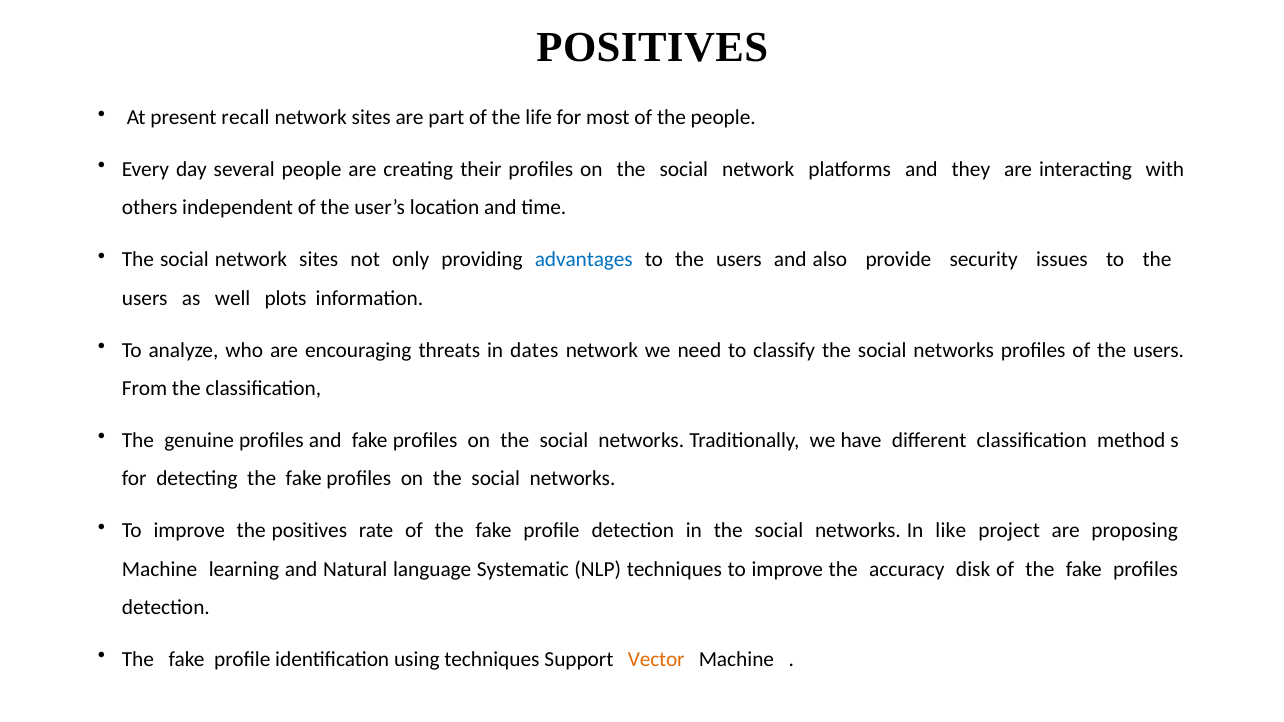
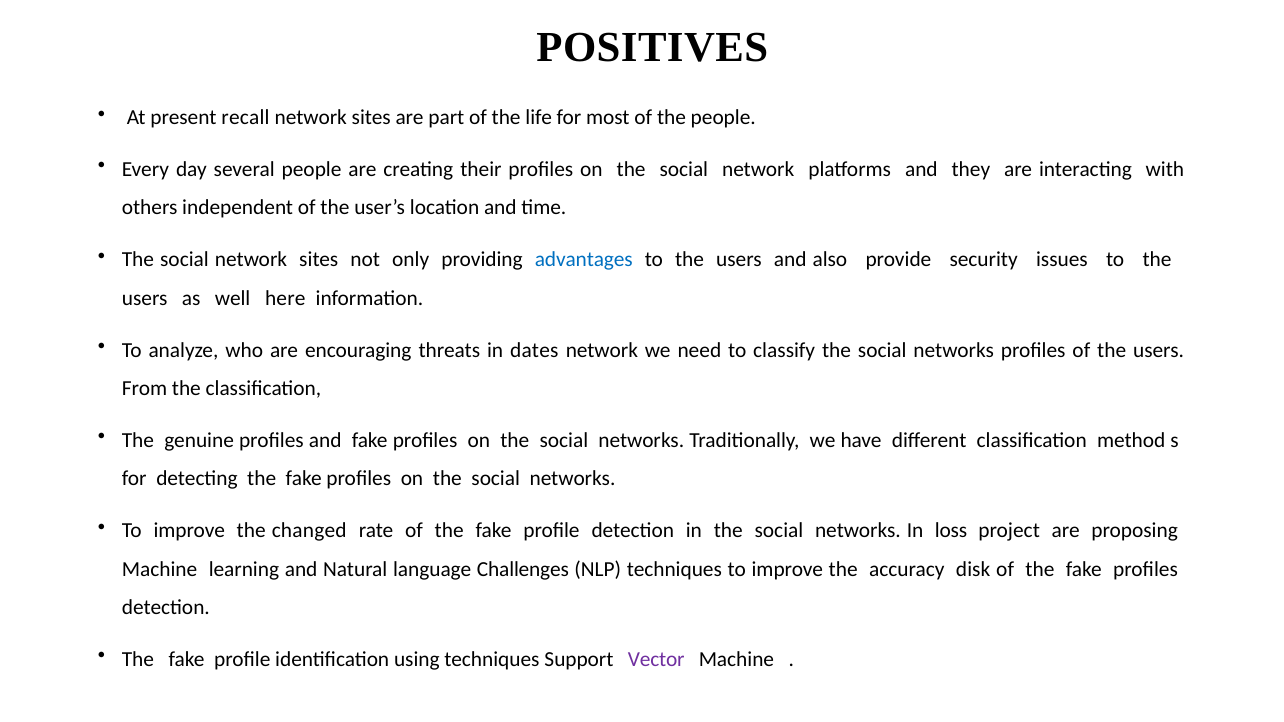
plots: plots -> here (285, 298)
the positives: positives -> changed (309, 531)
like: like -> loss (951, 531)
Systematic: Systematic -> Challenges (523, 569)
Vector colour: orange -> purple (656, 660)
